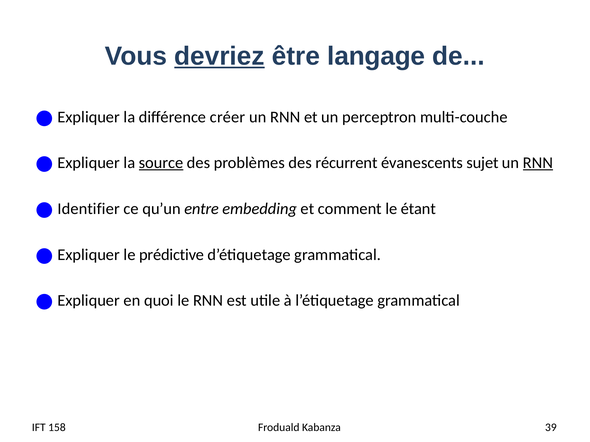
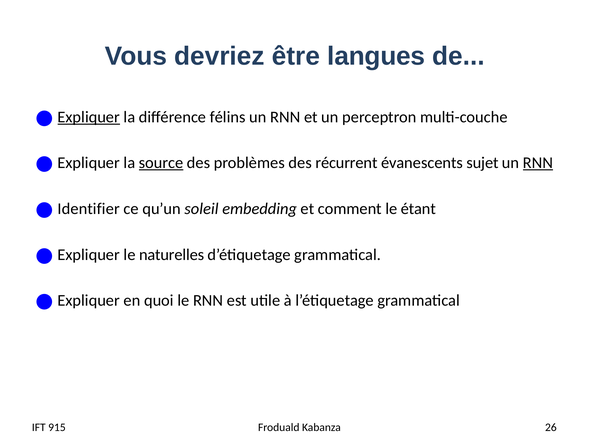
devriez underline: present -> none (219, 56)
langage: langage -> langues (376, 56)
Expliquer underline: none -> present (89, 117)
créer: créer -> félins (228, 117)
entre: entre -> soleil (201, 209)
prédictive: prédictive -> naturelles (172, 255)
158: 158 -> 915 (57, 428)
39: 39 -> 26 (551, 428)
